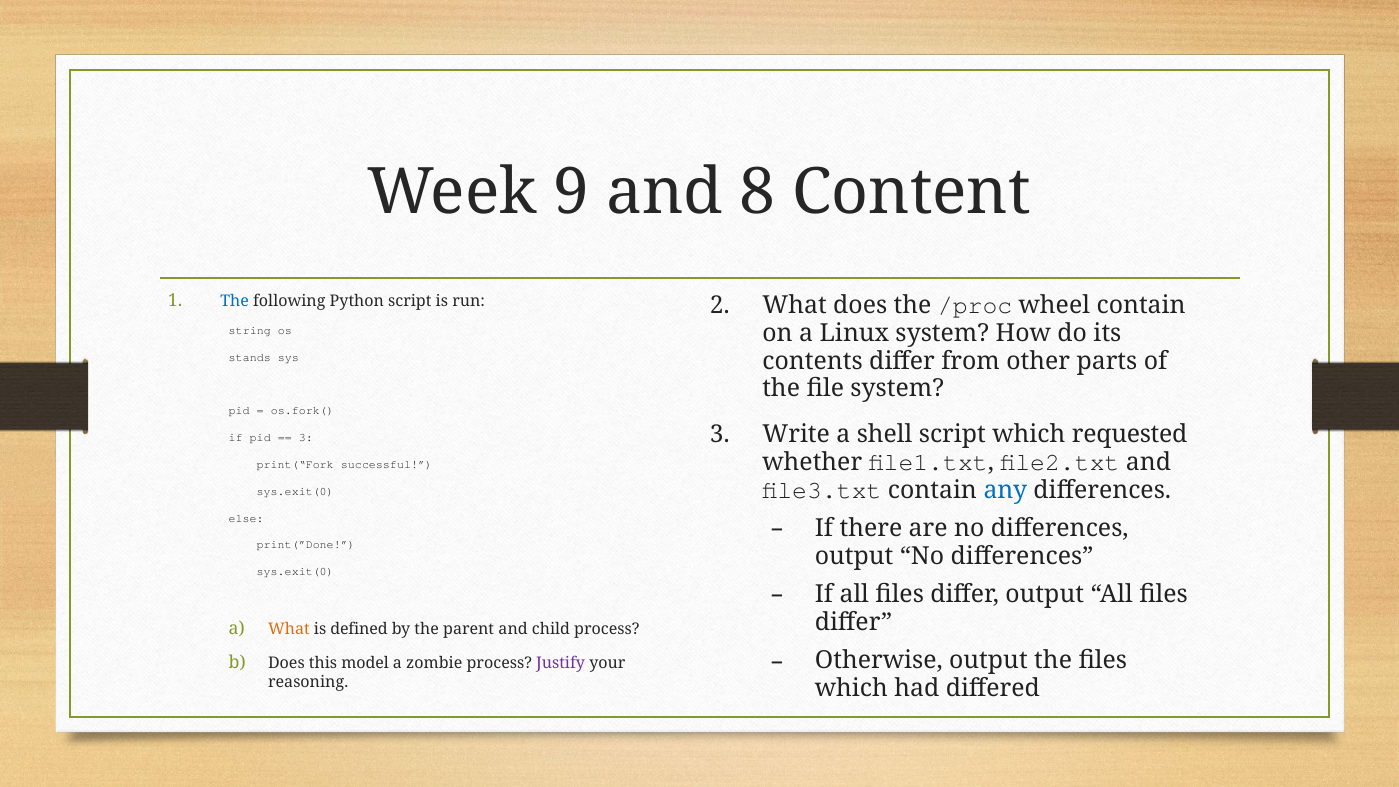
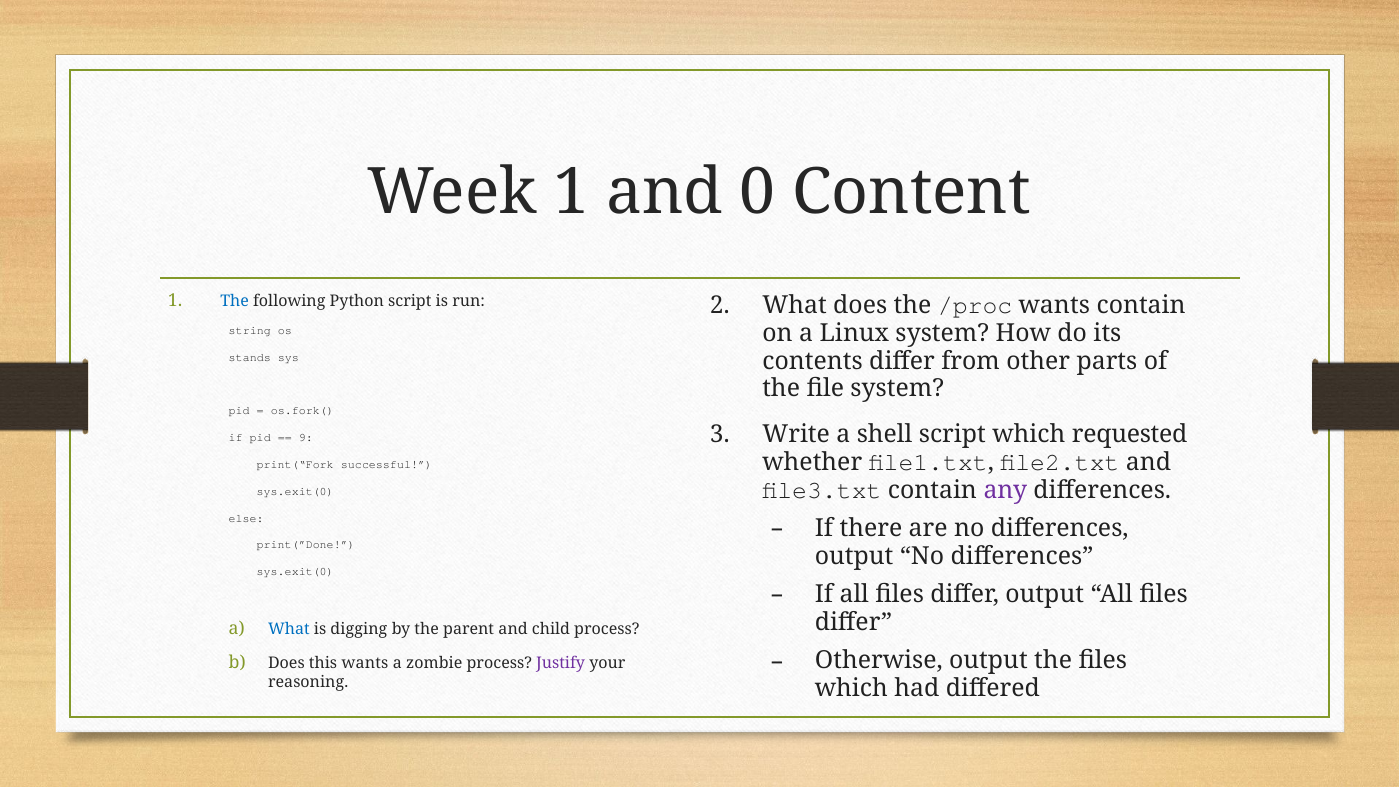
Week 9: 9 -> 1 (572, 192)
8: 8 -> 0 (758, 192)
/proc wheel: wheel -> wants (1054, 305)
3: 3 -> 9 (306, 438)
any colour: blue -> purple (1005, 490)
What colour: orange -> blue (289, 630)
defined: defined -> digging (359, 630)
this model: model -> wants (365, 663)
